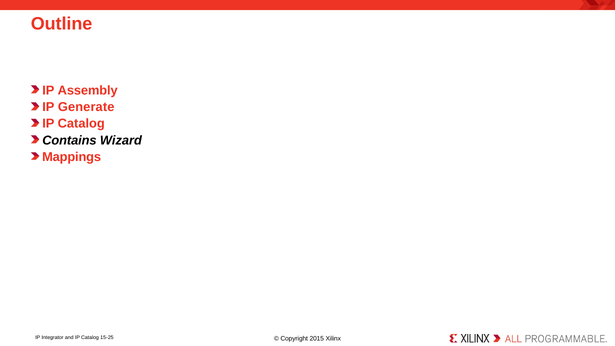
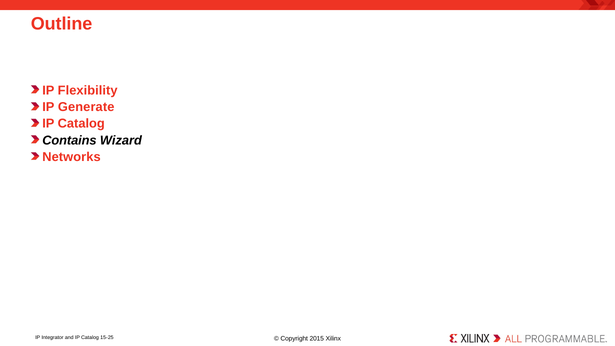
Assembly: Assembly -> Flexibility (88, 90)
Mappings: Mappings -> Networks (71, 157)
